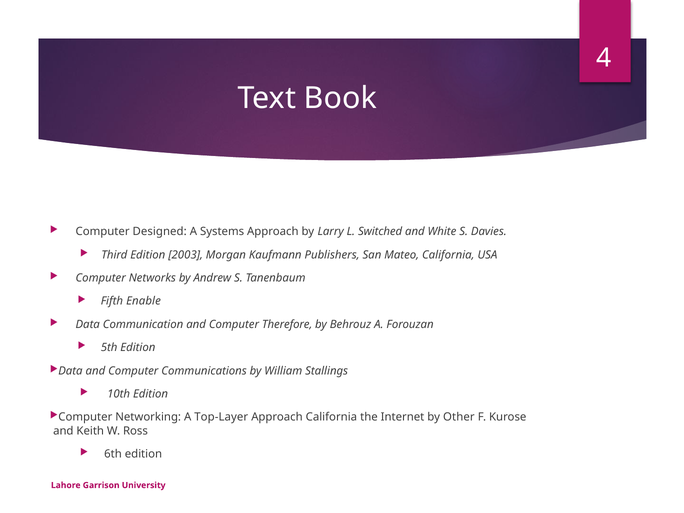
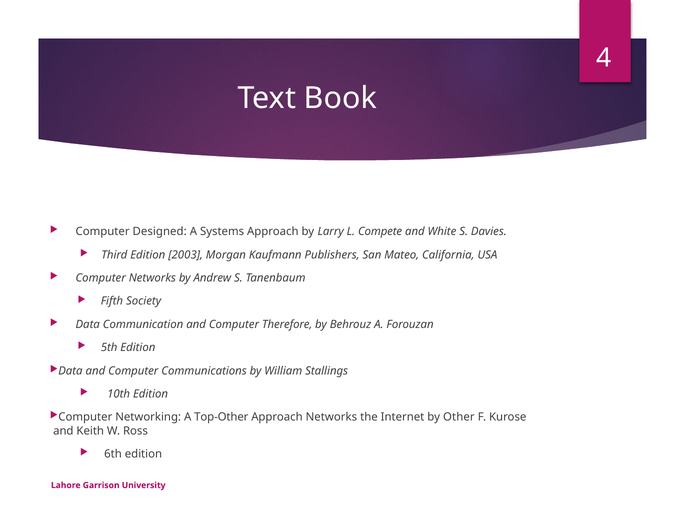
Switched: Switched -> Compete (380, 232)
Enable: Enable -> Society (144, 301)
Top-Layer: Top-Layer -> Top-Other (221, 417)
Approach California: California -> Networks (331, 417)
